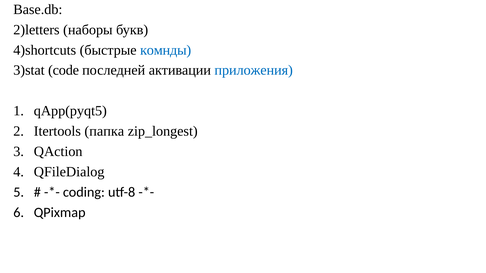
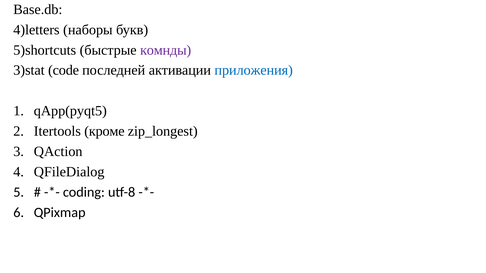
2)letters: 2)letters -> 4)letters (36, 30)
4)shortcuts: 4)shortcuts -> 5)shortcuts (45, 50)
комнды colour: blue -> purple (166, 50)
папка: папка -> кроме (104, 131)
